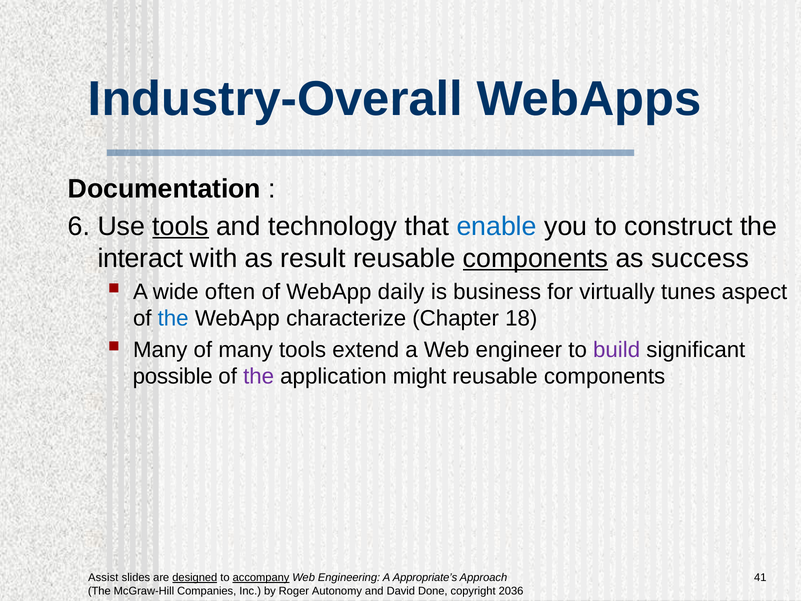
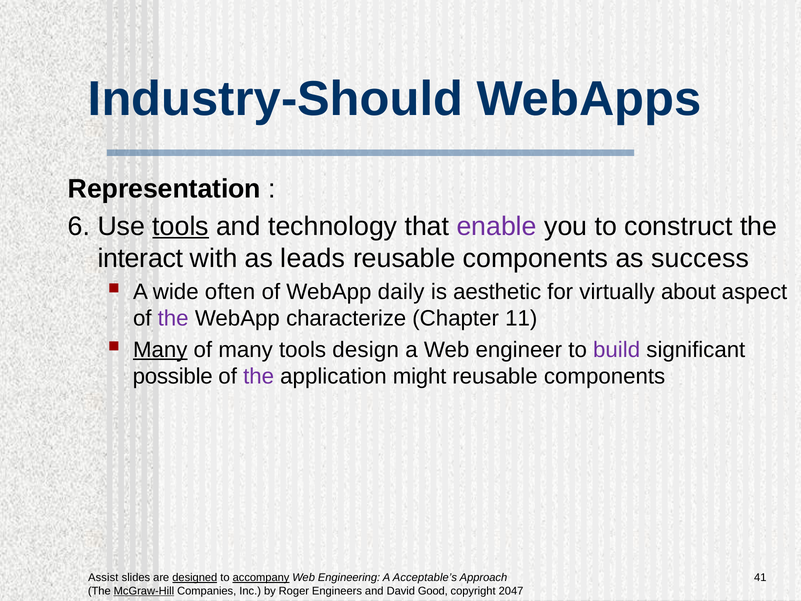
Industry-Overall: Industry-Overall -> Industry-Should (275, 99)
Documentation: Documentation -> Representation (164, 189)
enable colour: blue -> purple (497, 226)
result: result -> leads (313, 258)
components underline: present -> none (536, 258)
business: business -> aesthetic (497, 292)
tunes: tunes -> about (688, 292)
the colour: blue -> purple (173, 318)
18: 18 -> 11 (521, 318)
Many underline: none -> present (160, 350)
extend: extend -> design (366, 350)
Appropriate’s: Appropriate’s -> Acceptable’s (425, 577)
McGraw-Hill underline: none -> present (144, 591)
Autonomy: Autonomy -> Engineers (337, 591)
Done: Done -> Good (433, 591)
2036: 2036 -> 2047 (511, 591)
